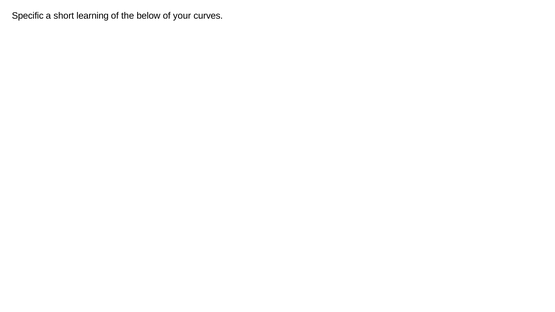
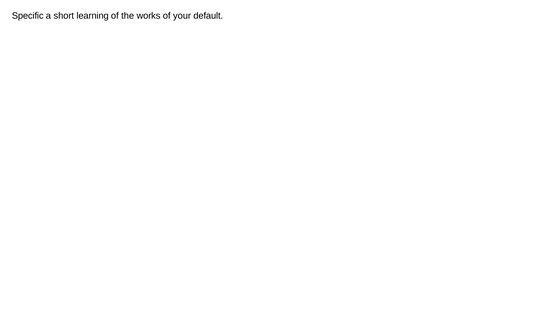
below: below -> works (149, 16)
curves: curves -> default (208, 16)
